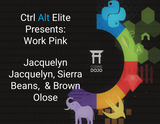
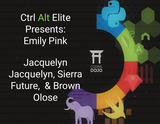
Alt colour: light blue -> light green (44, 18)
Work: Work -> Emily (35, 41)
Beans: Beans -> Future (25, 86)
